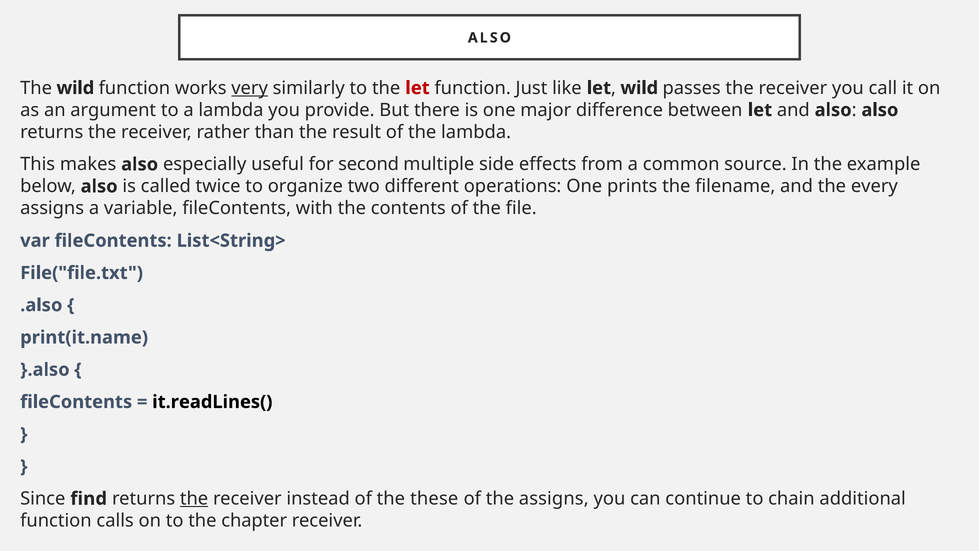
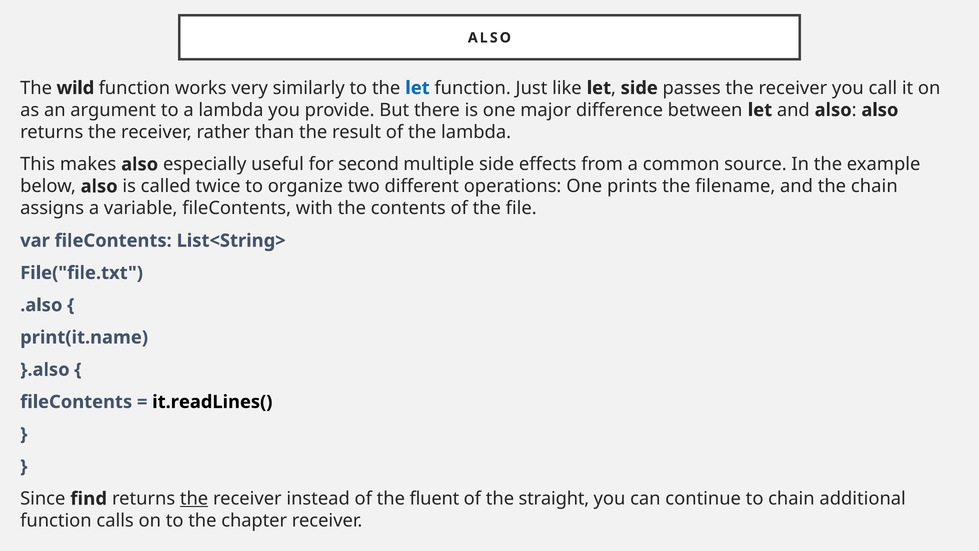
very underline: present -> none (250, 88)
let colour: red -> blue (417, 88)
wild: wild -> side (639, 88)
the every: every -> chain (874, 186)
these: these -> fluent (434, 498)
the assigns: assigns -> straight (554, 498)
